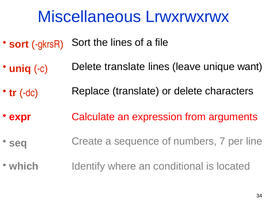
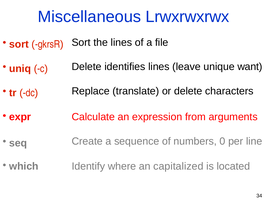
Delete translate: translate -> identifies (125, 67)
7: 7 -> 0 (222, 141)
conditional: conditional -> capitalized (178, 167)
